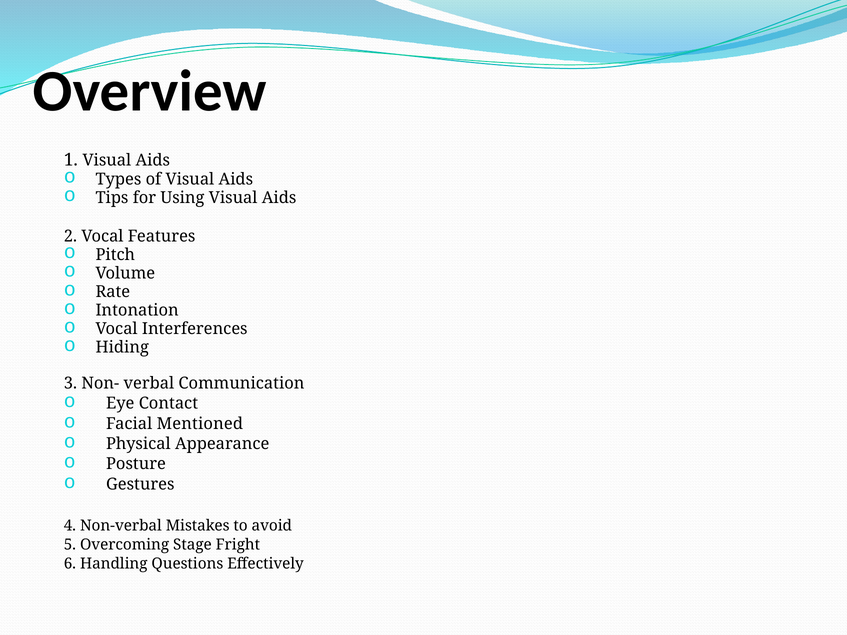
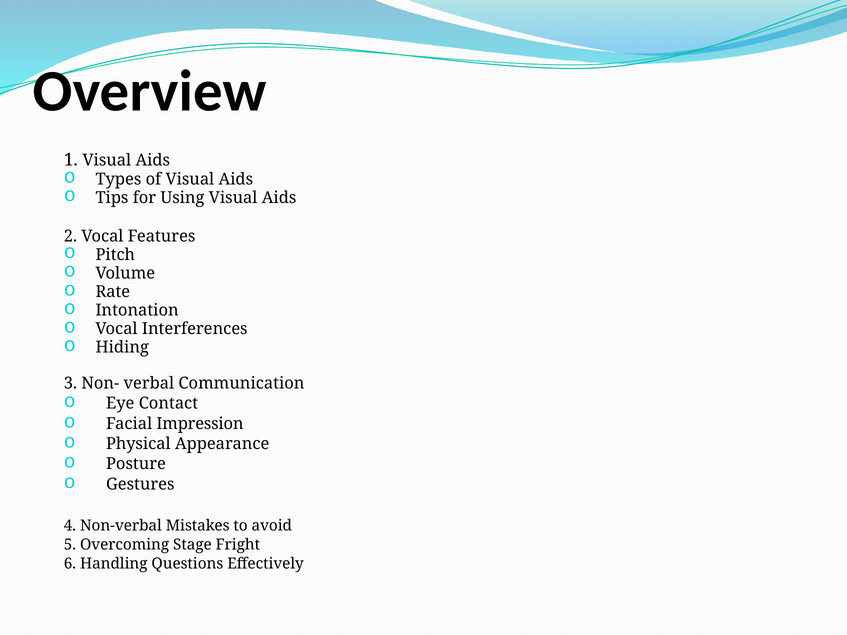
Mentioned: Mentioned -> Impression (200, 424)
